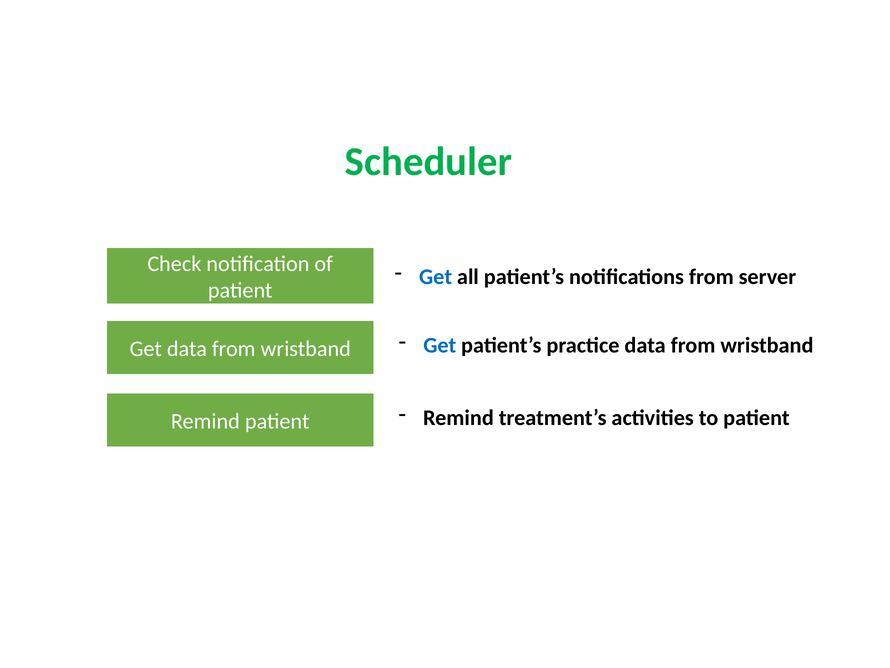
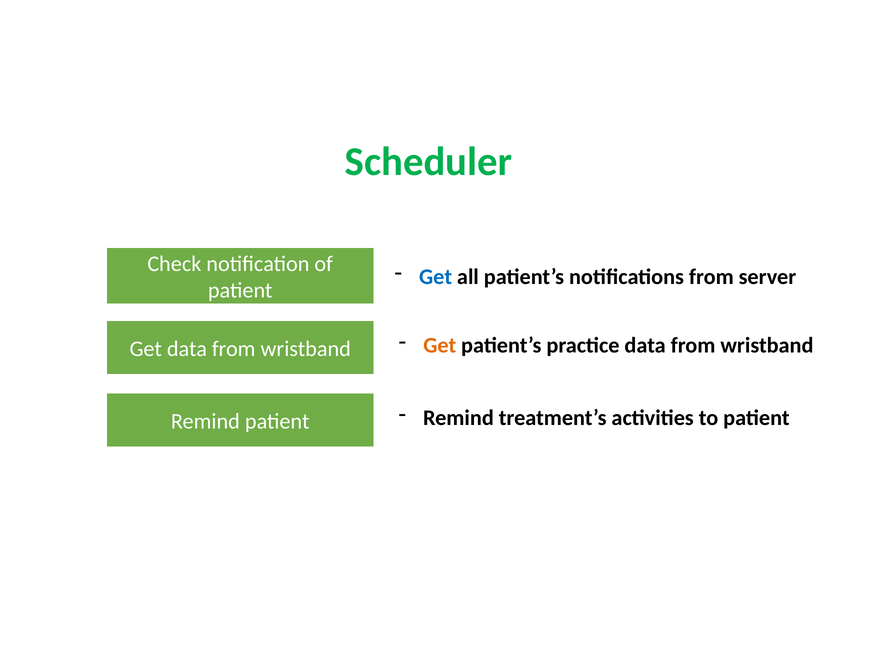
Get colour: blue -> orange (440, 345)
